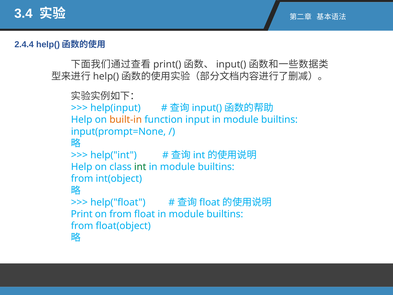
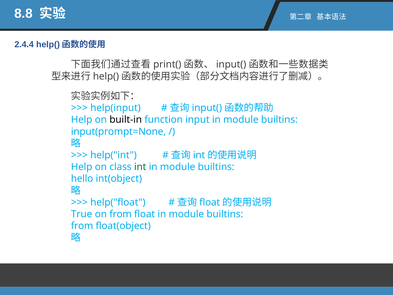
3.4: 3.4 -> 8.8 (24, 13)
built-in colour: orange -> black (126, 120)
from: from -> hello (82, 179)
Print: Print -> True (82, 214)
